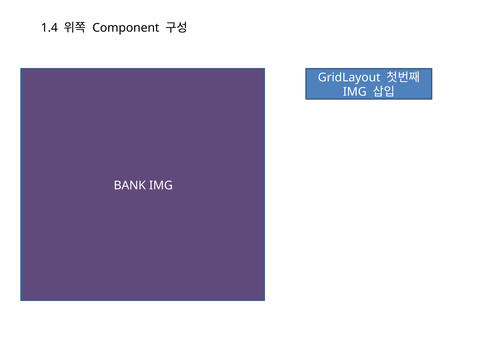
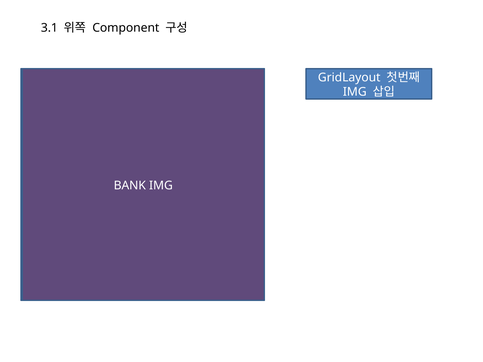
1.4: 1.4 -> 3.1 (49, 28)
